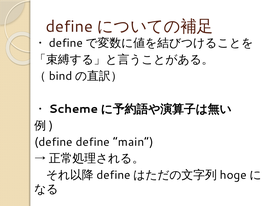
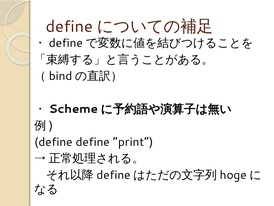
main: main -> print (133, 142)
